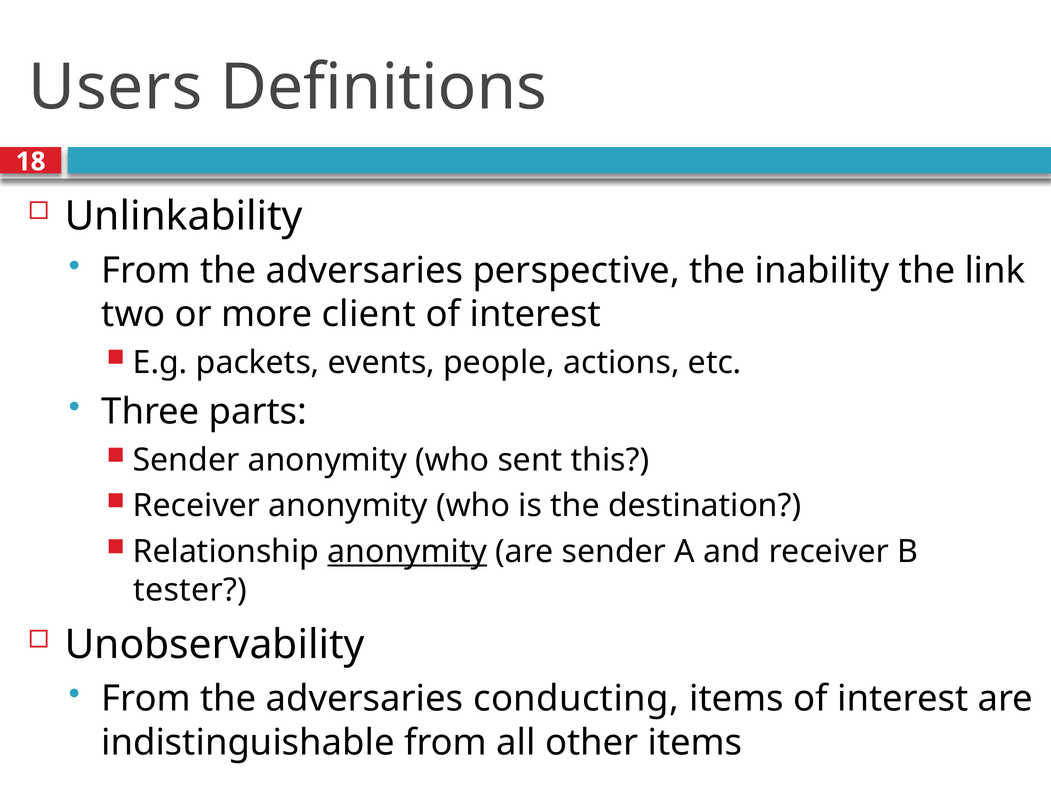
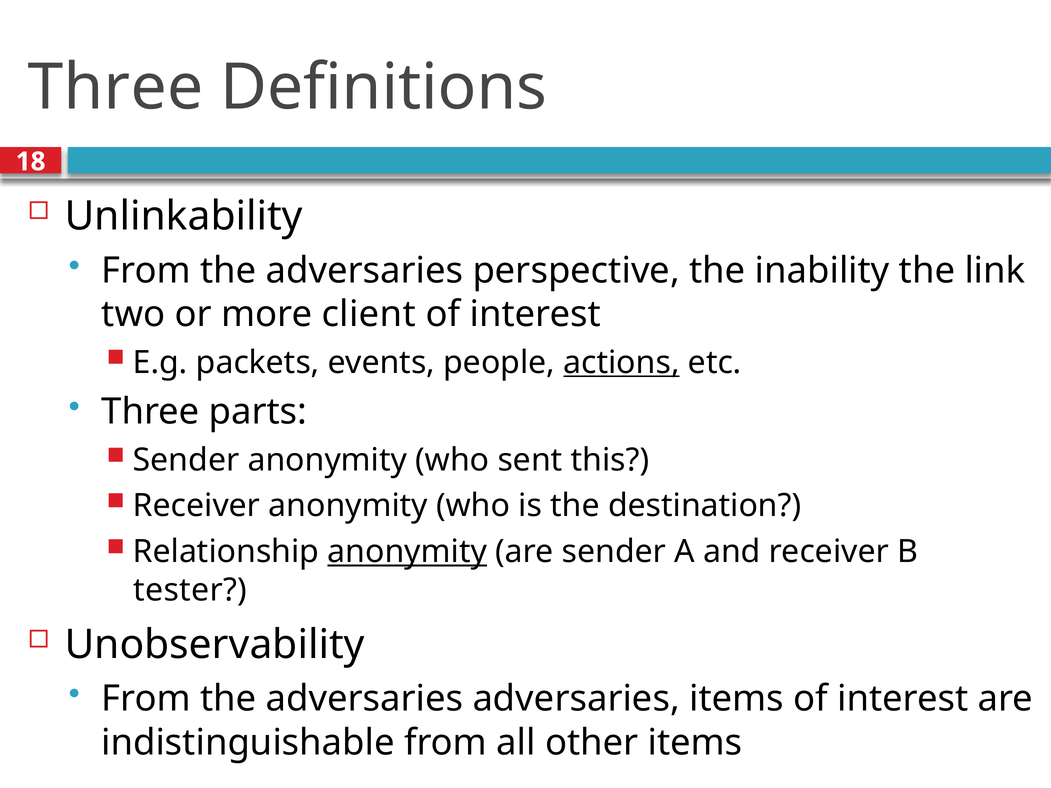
Users: Users -> Three (116, 88)
actions underline: none -> present (621, 363)
adversaries conducting: conducting -> adversaries (576, 699)
